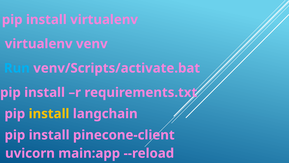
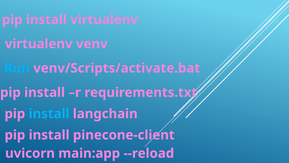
install colour: yellow -> light blue (49, 113)
